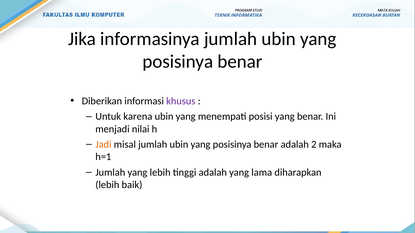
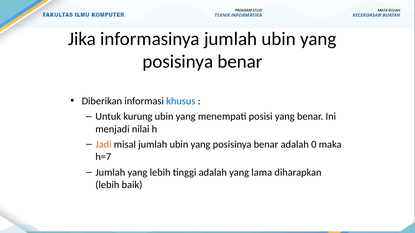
khusus colour: purple -> blue (181, 101)
karena: karena -> kurung (138, 117)
2: 2 -> 0 (314, 145)
h=1: h=1 -> h=7 (103, 157)
